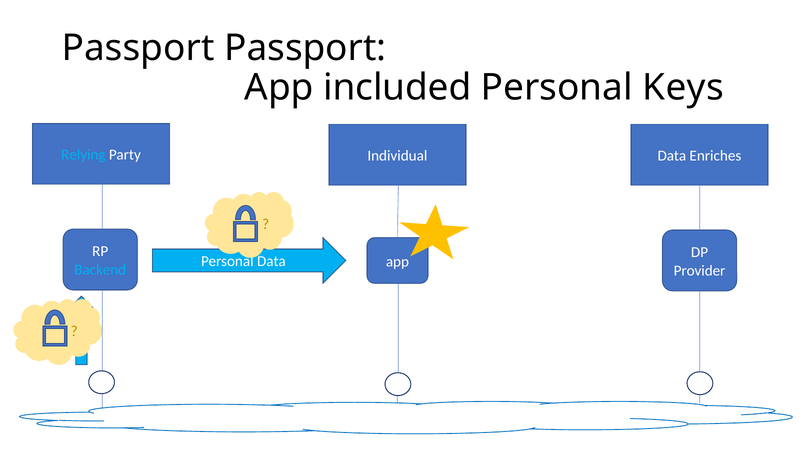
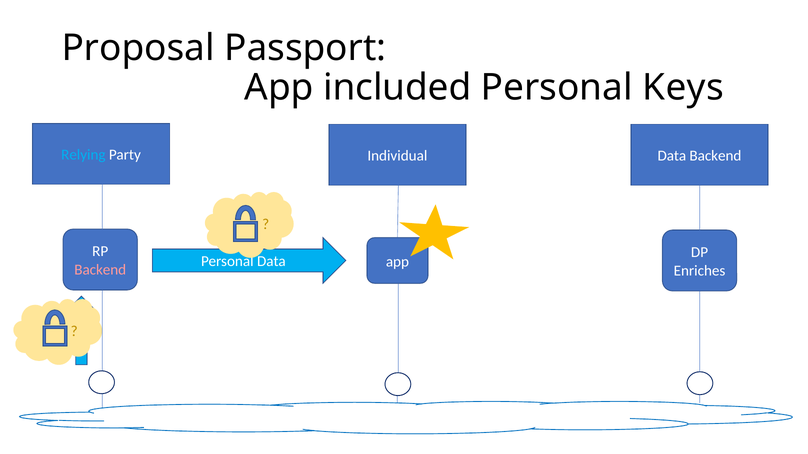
Passport: Passport -> Proposal (138, 48)
Data Enriches: Enriches -> Backend (715, 156)
Backend colour: light blue -> pink (100, 270)
Provider: Provider -> Enriches (700, 271)
